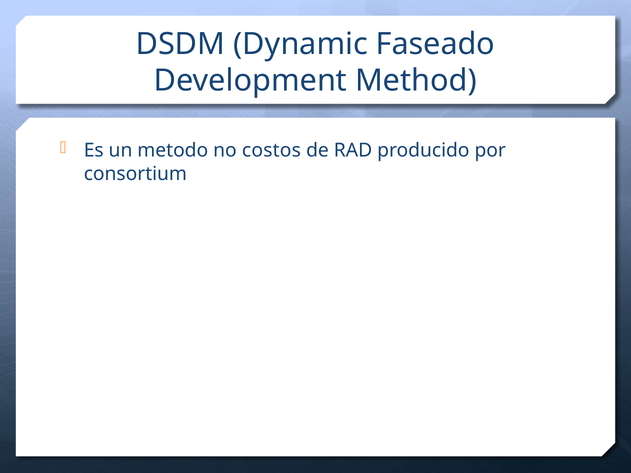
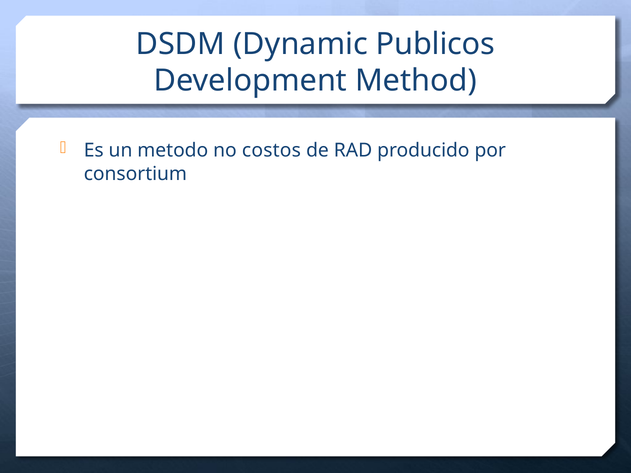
Faseado: Faseado -> Publicos (436, 44)
